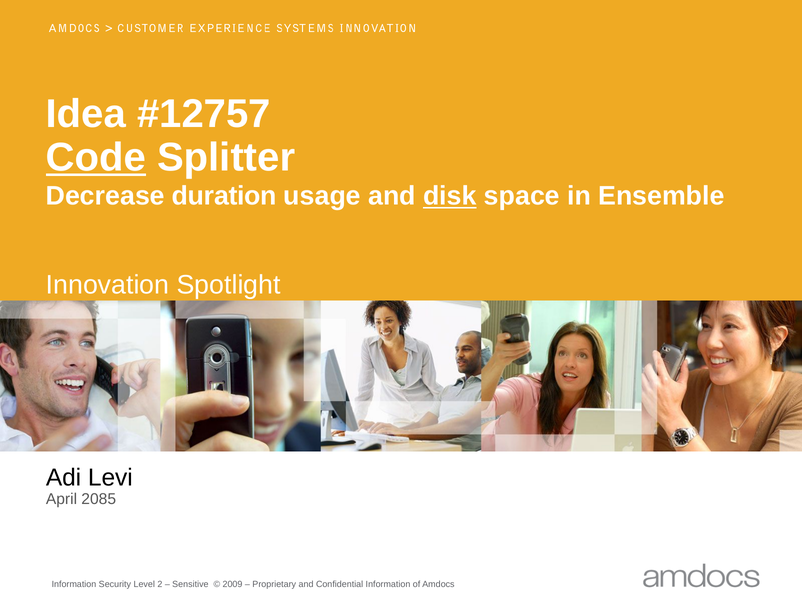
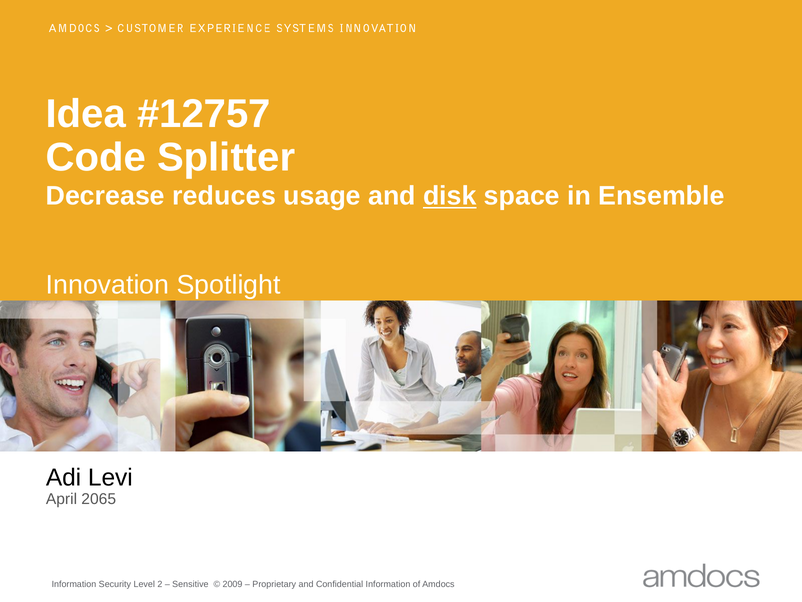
Code underline: present -> none (96, 157)
duration: duration -> reduces (224, 196)
2085: 2085 -> 2065 (99, 499)
